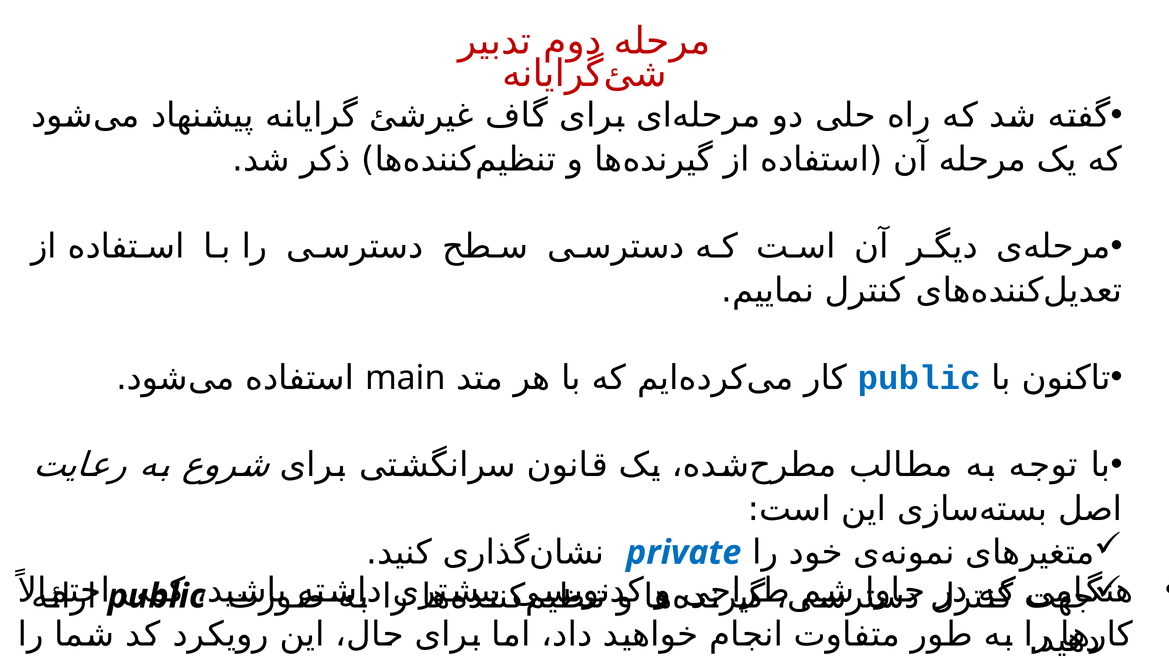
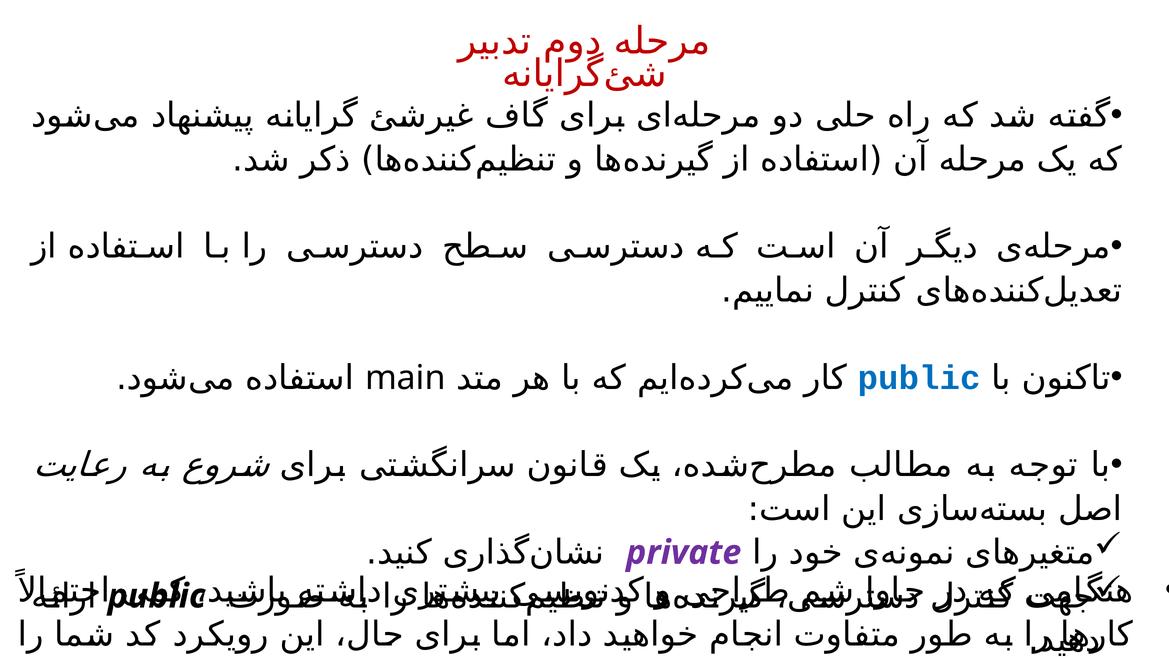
private colour: blue -> purple (684, 552)
